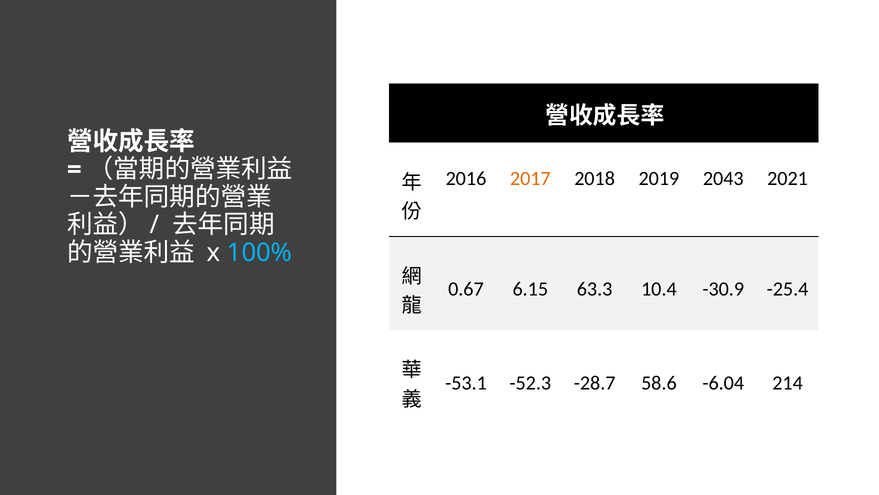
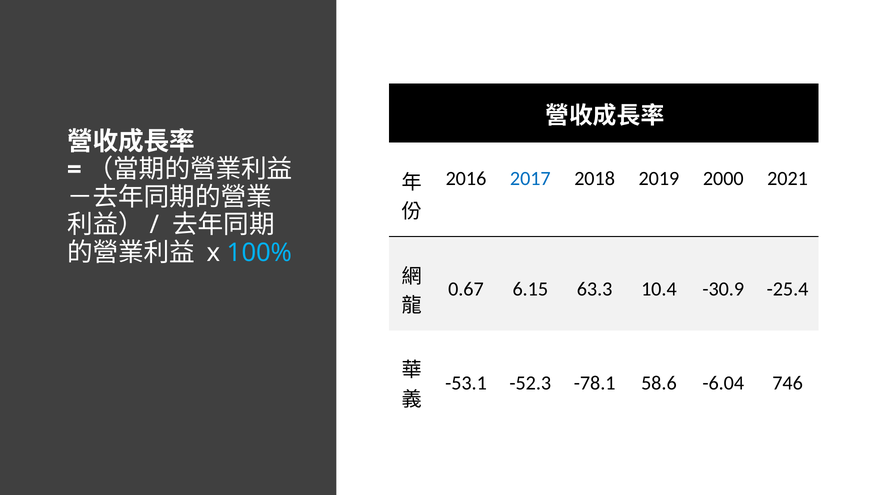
2017 colour: orange -> blue (530, 178)
2043: 2043 -> 2000 (723, 178)
-28.7: -28.7 -> -78.1 (595, 383)
214: 214 -> 746 (788, 383)
